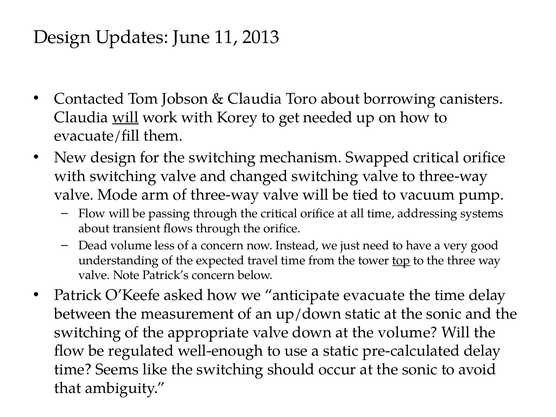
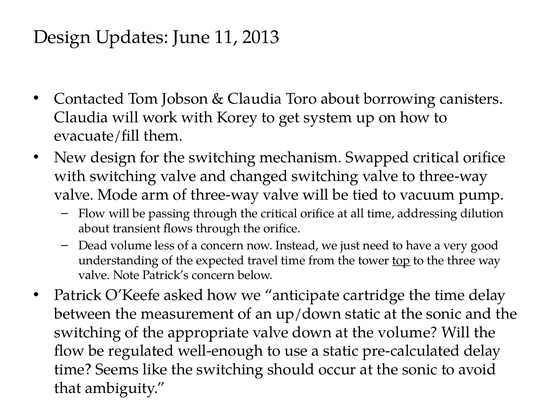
will underline: present -> none (125, 117)
needed: needed -> system (328, 117)
systems: systems -> dilution (482, 214)
evacuate: evacuate -> cartridge (374, 295)
